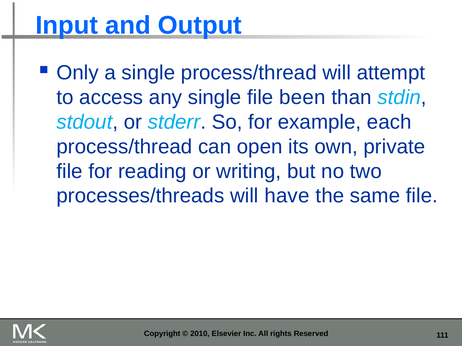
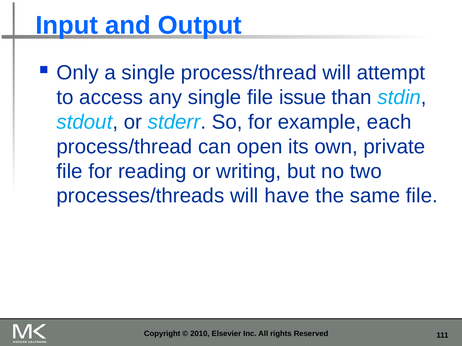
been: been -> issue (303, 98)
